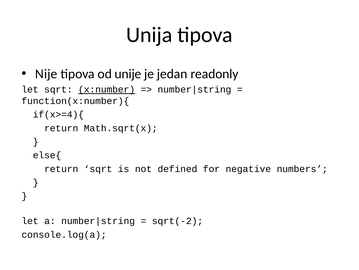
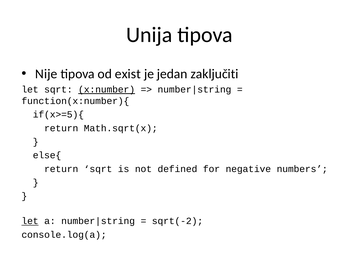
unije: unije -> exist (128, 74)
readonly: readonly -> zaključiti (214, 74)
if(x>=4){: if(x>=4){ -> if(x>=5){ (58, 114)
let underline: none -> present (30, 220)
